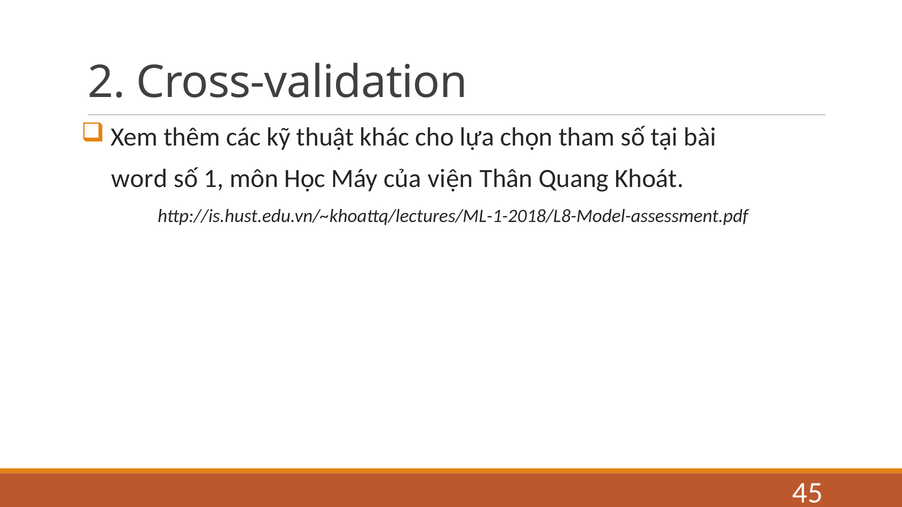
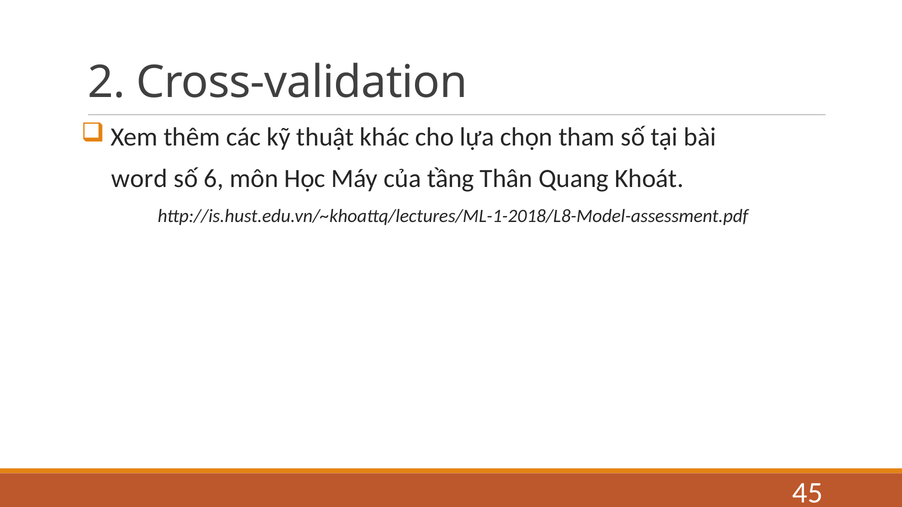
1: 1 -> 6 (214, 179)
viện: viện -> tầng (451, 179)
